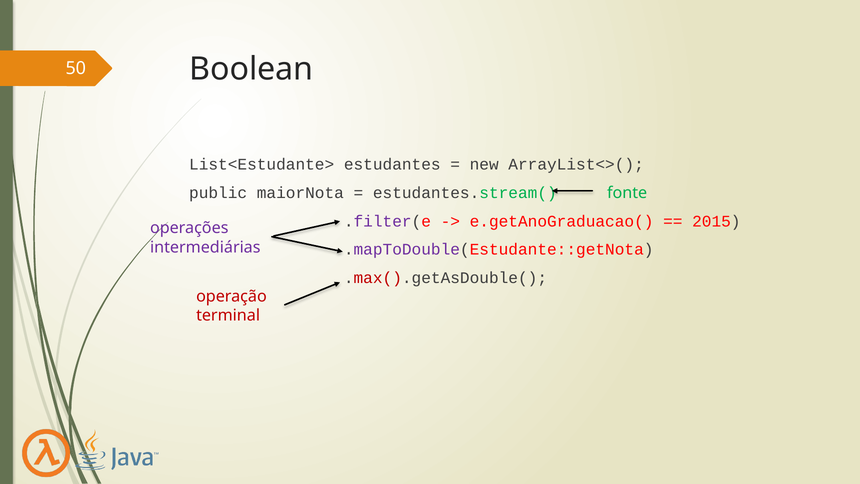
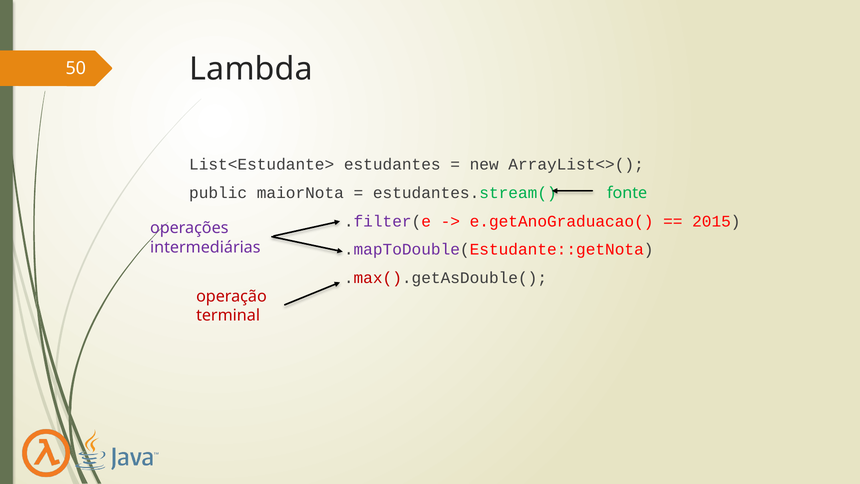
Boolean: Boolean -> Lambda (251, 69)
